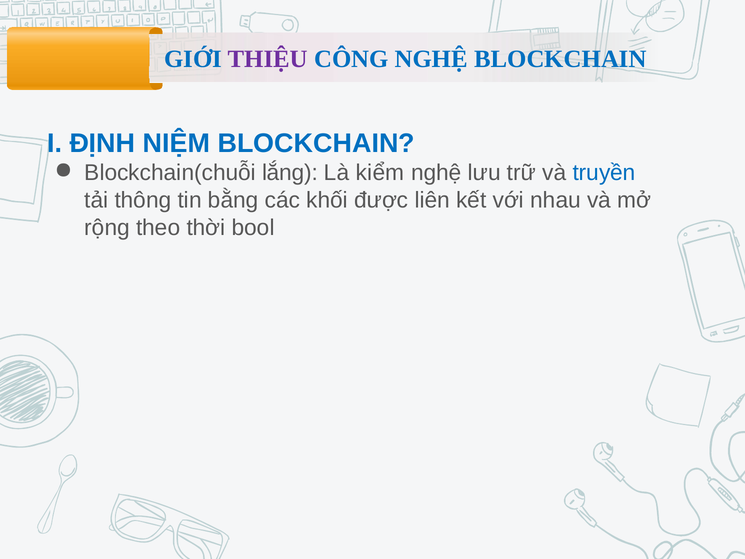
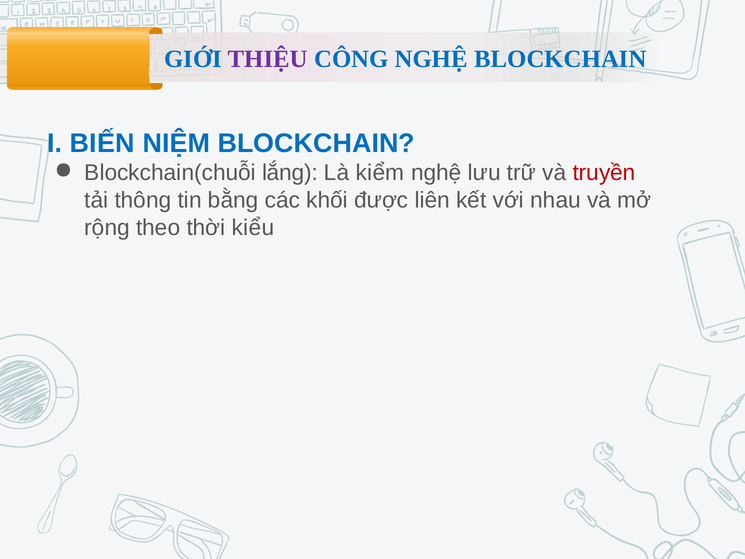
ĐỊNH: ĐỊNH -> BIẾN (102, 143)
truyền colour: blue -> red (604, 173)
bool: bool -> kiểu (253, 228)
